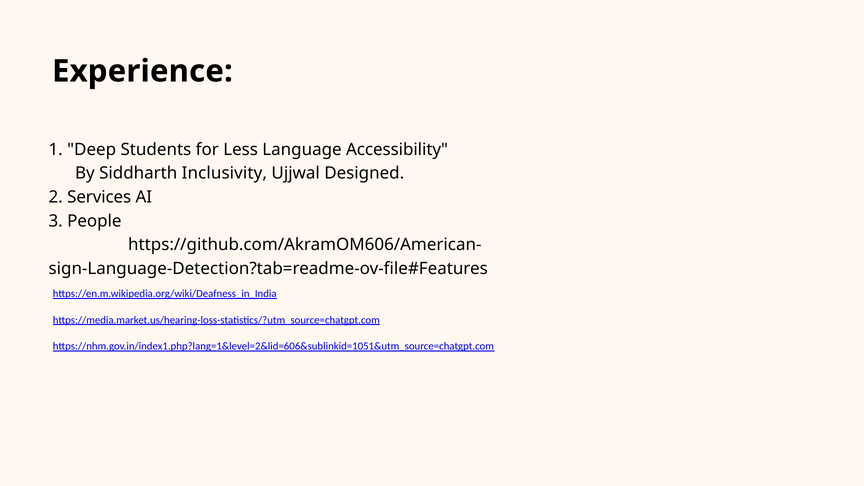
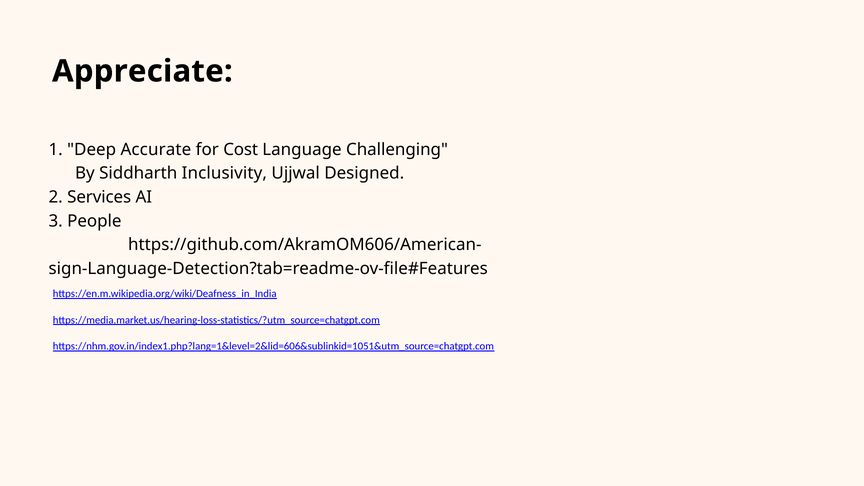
Experience: Experience -> Appreciate (142, 71)
Students: Students -> Accurate (156, 150)
Less: Less -> Cost (241, 150)
Accessibility: Accessibility -> Challenging (397, 150)
